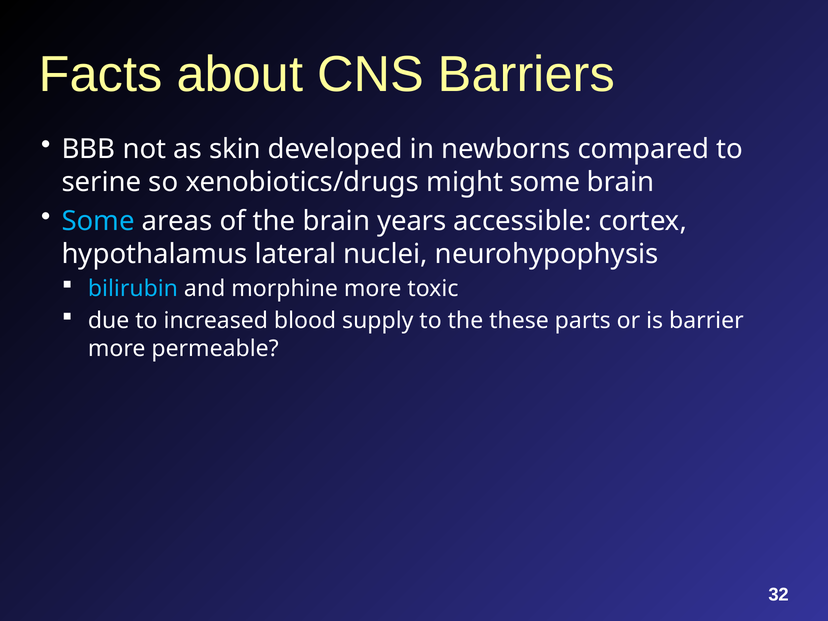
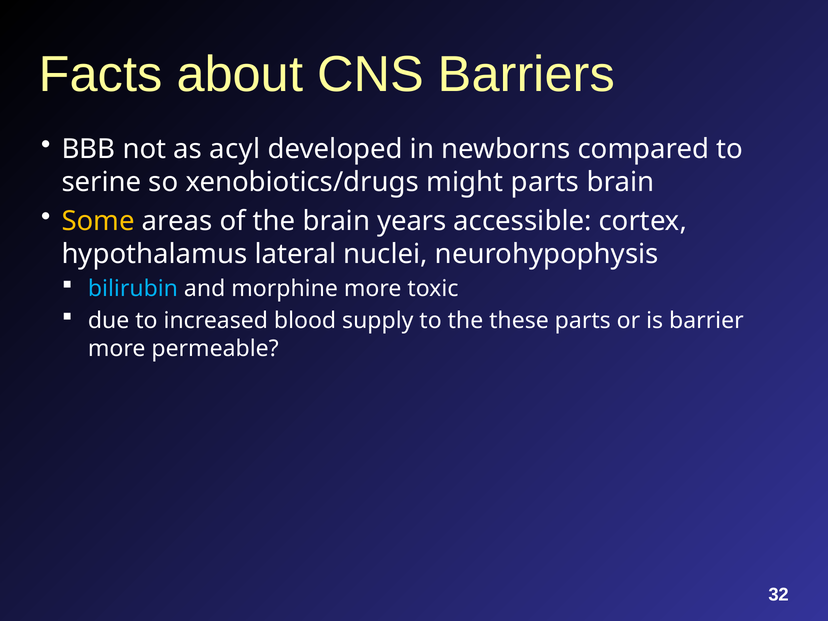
skin: skin -> acyl (235, 149)
might some: some -> parts (545, 182)
Some colour: light blue -> yellow (98, 221)
